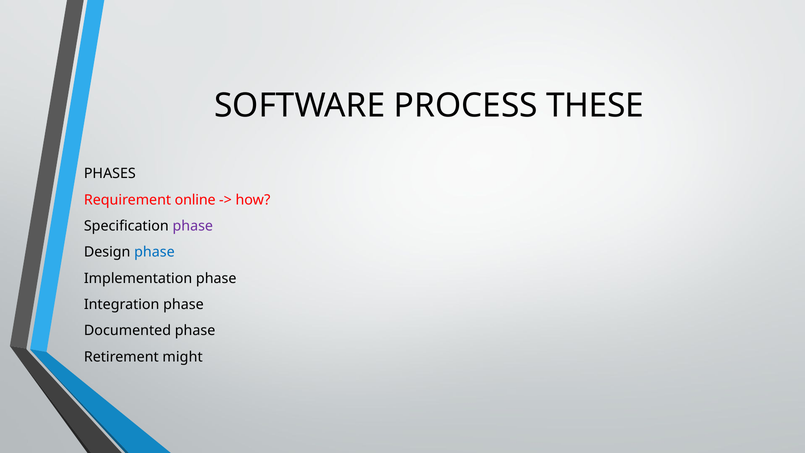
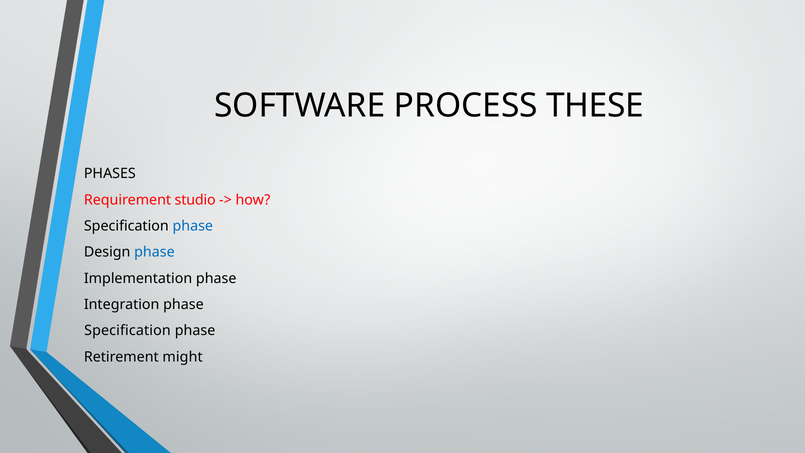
online: online -> studio (195, 200)
phase colour: purple -> blue (193, 226)
Documented: Documented -> Specification (127, 331)
